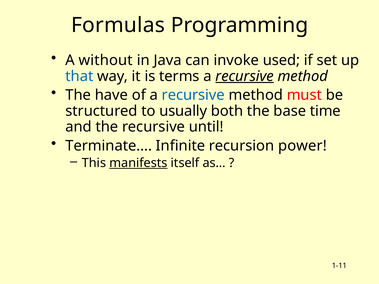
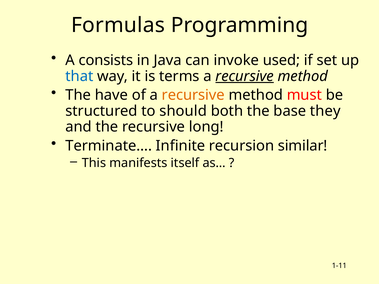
without: without -> consists (106, 60)
recursive colour: blue -> orange (193, 95)
usually: usually -> should (183, 111)
time: time -> they (325, 111)
until: until -> long (206, 127)
power: power -> similar (303, 146)
manifests underline: present -> none (138, 163)
